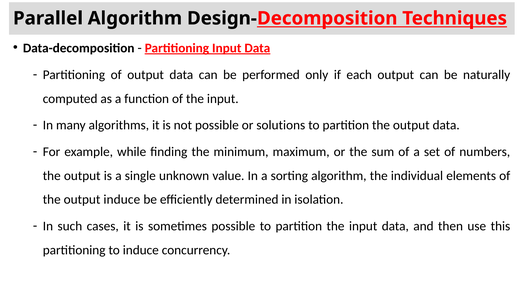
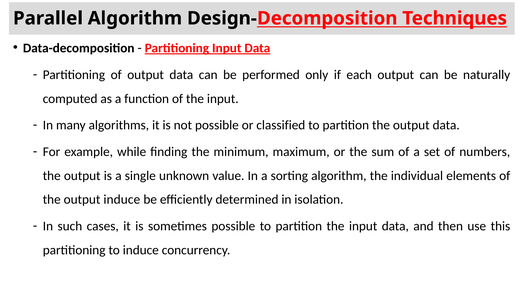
solutions: solutions -> classified (281, 125)
